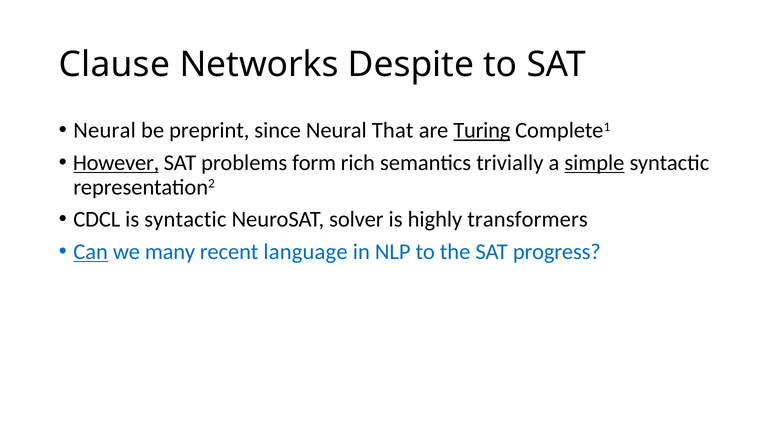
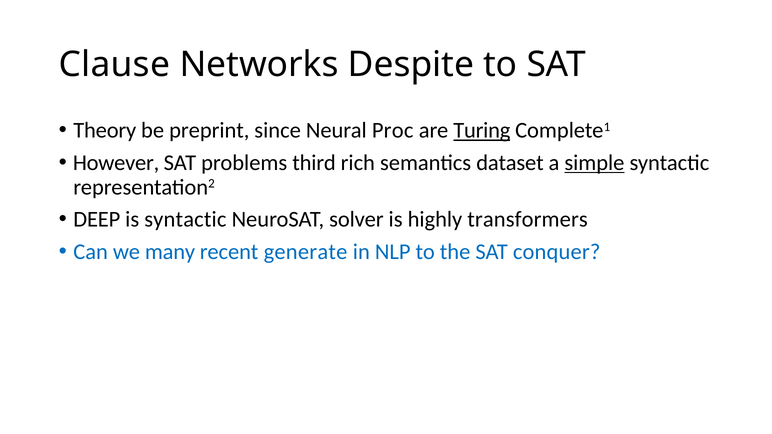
Neural: Neural -> Theory (105, 131)
That: That -> Proc (393, 131)
However underline: present -> none (116, 163)
form: form -> third (314, 163)
trivially: trivially -> dataset (510, 163)
CDCL: CDCL -> DEEP (97, 220)
Can underline: present -> none (91, 252)
language: language -> generate (305, 252)
progress: progress -> conquer (557, 252)
